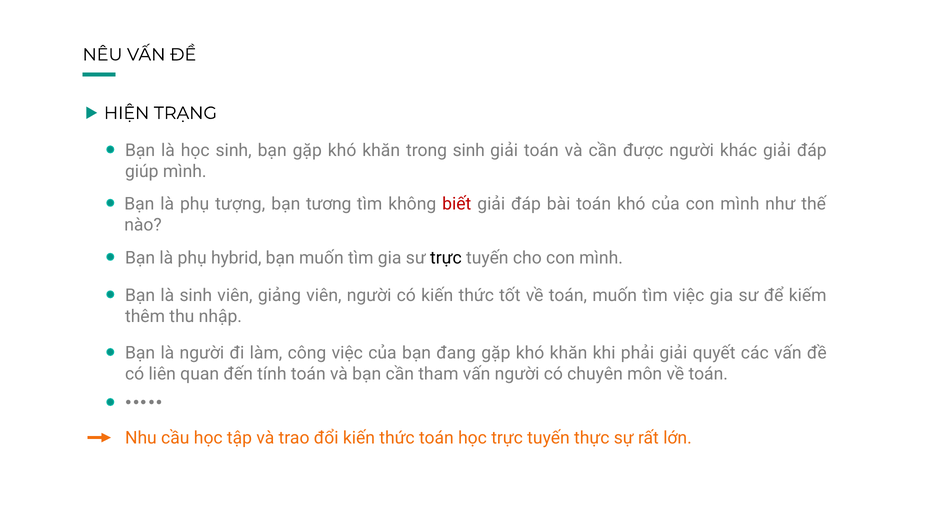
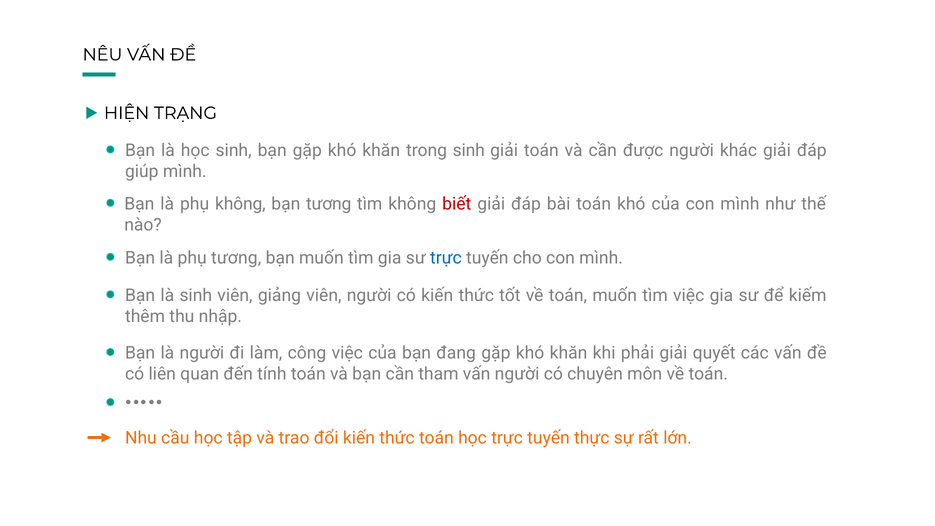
phụ tượng: tượng -> không (240, 204)
phụ hybrid: hybrid -> tương (236, 258)
trực colour: black -> blue (446, 258)
